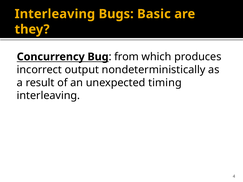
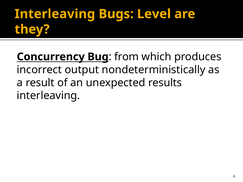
Basic: Basic -> Level (154, 14)
timing: timing -> results (165, 83)
